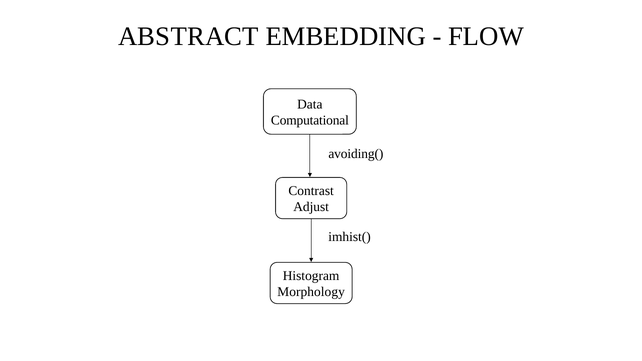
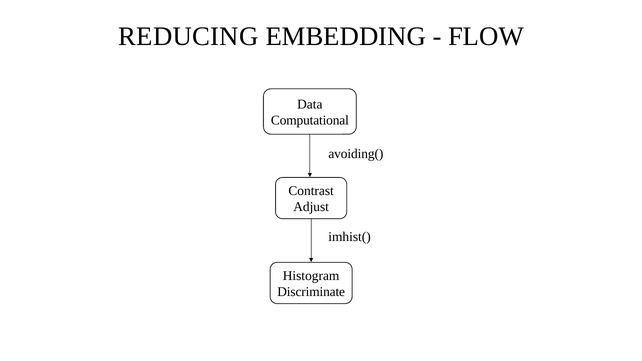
ABSTRACT: ABSTRACT -> REDUCING (188, 36)
Morphology: Morphology -> Discriminate (311, 292)
